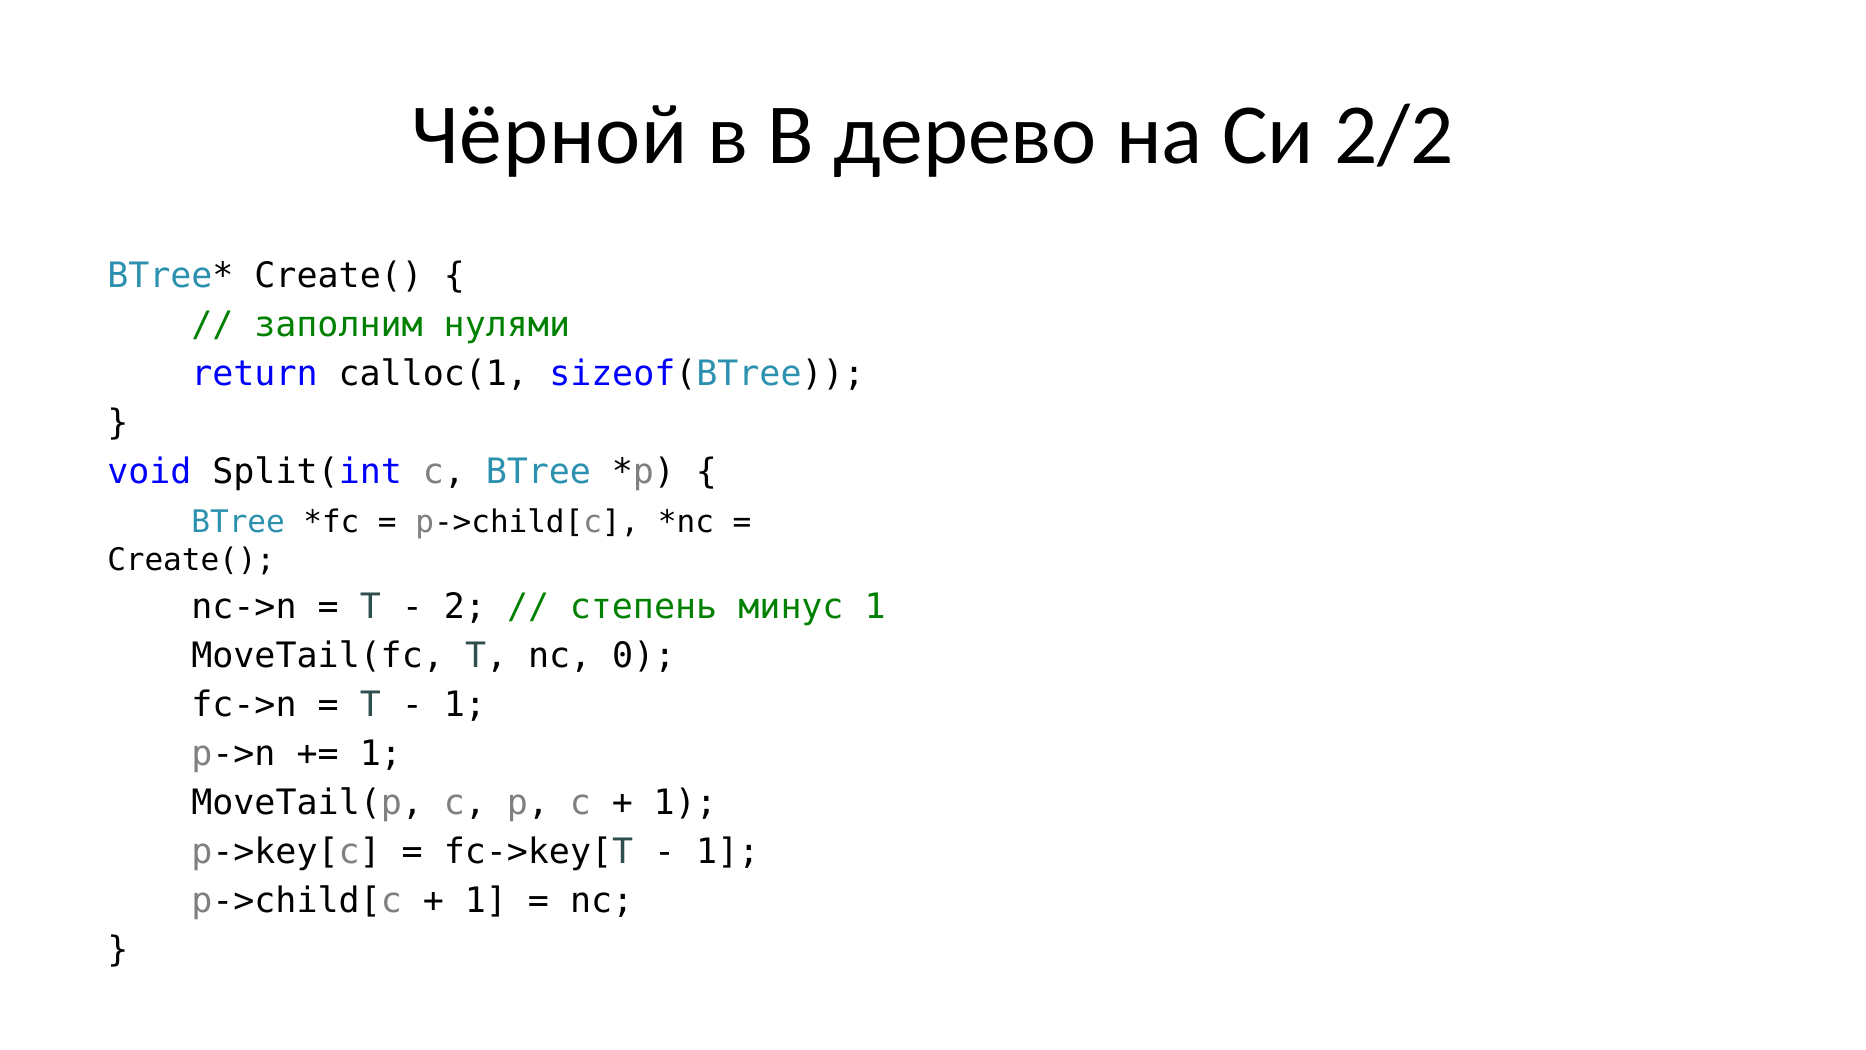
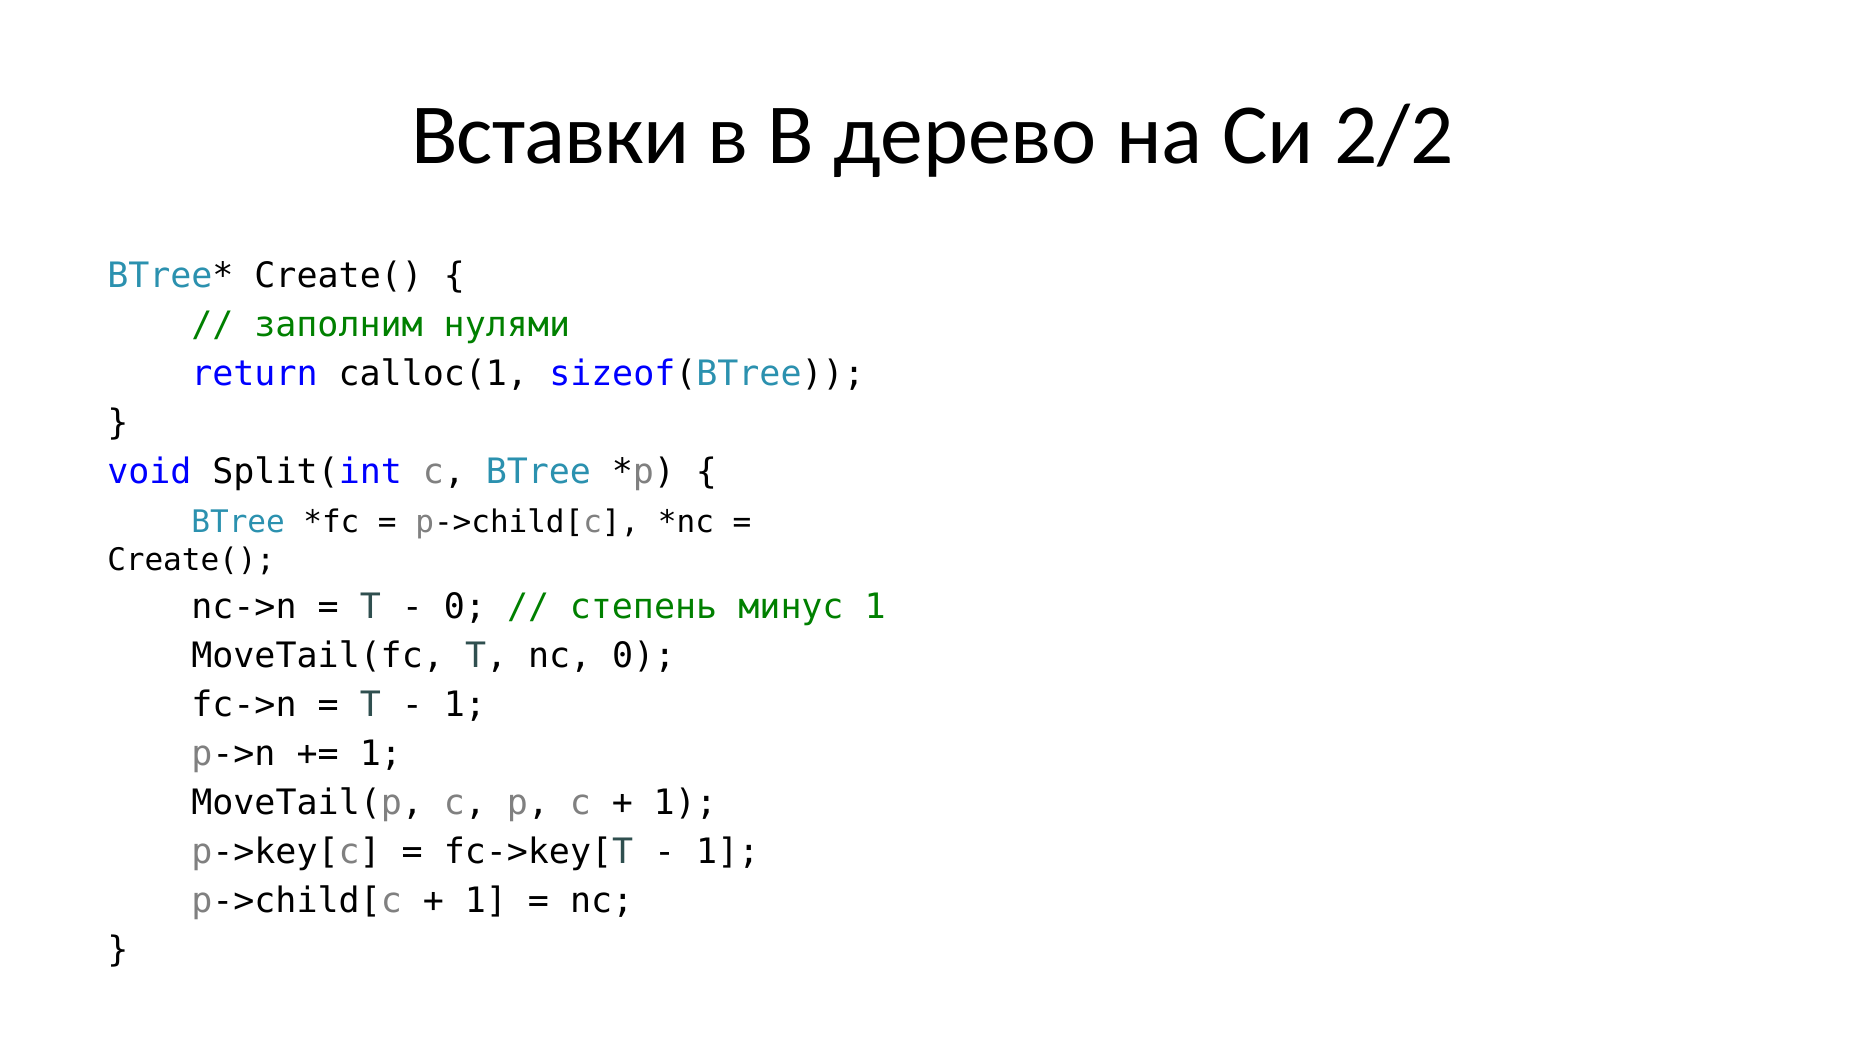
Чёрной: Чёрной -> Вставки (551, 135)
2: 2 -> 0 (465, 607)
